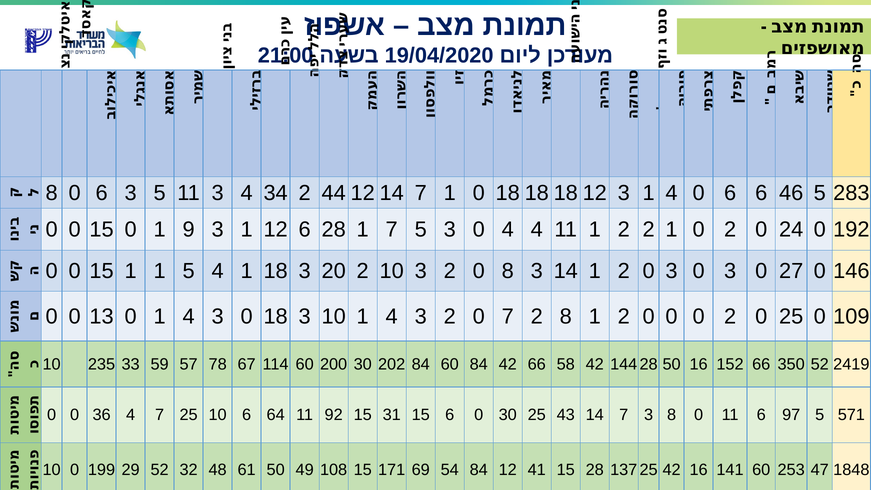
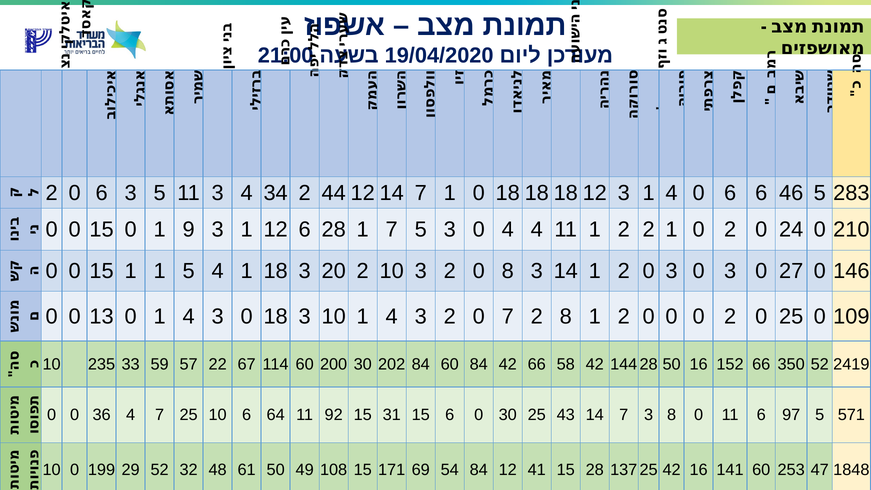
8: 8 -> 2 (52, 193)
192: 192 -> 210 (851, 230)
78: 78 -> 22 (218, 364)
